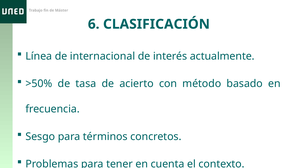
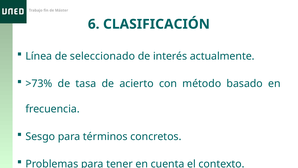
internacional: internacional -> seleccionado (103, 56)
>50%: >50% -> >73% (39, 83)
